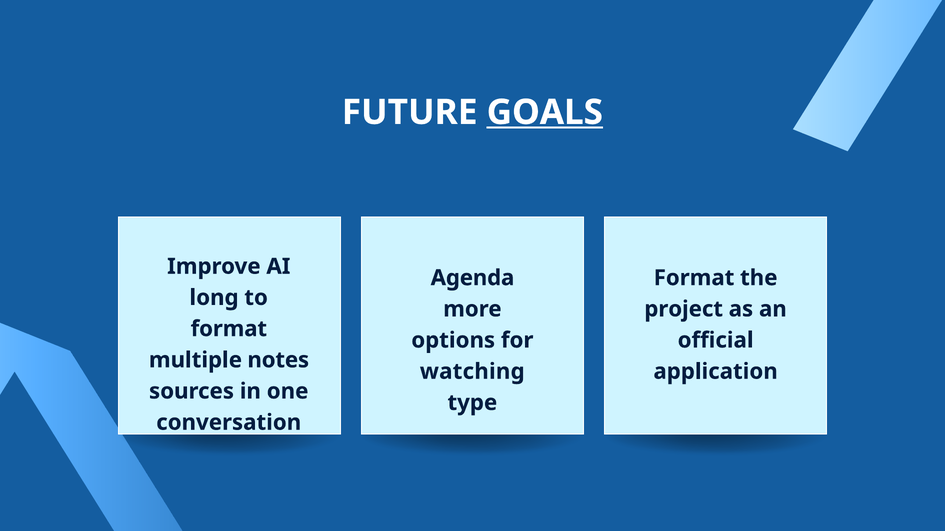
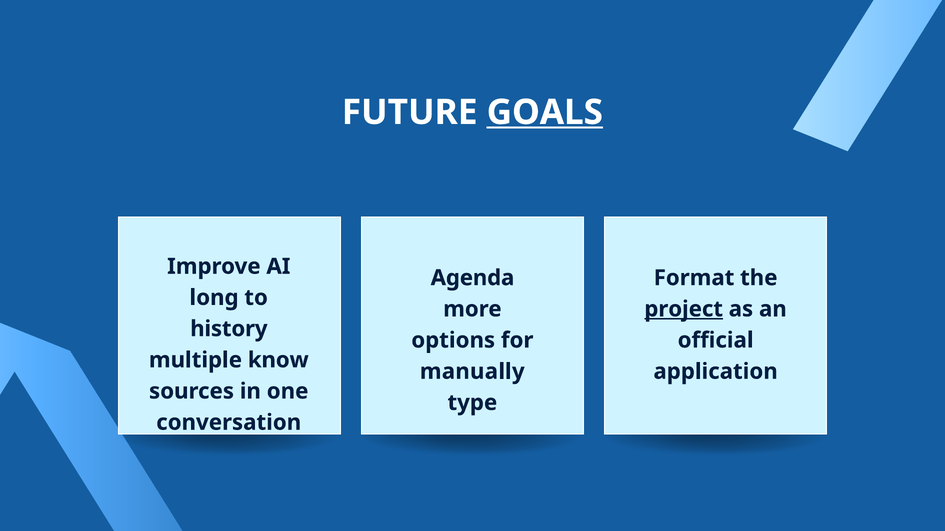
project underline: none -> present (684, 309)
format: format -> history (229, 329)
notes: notes -> know (278, 360)
watching: watching -> manually (472, 372)
